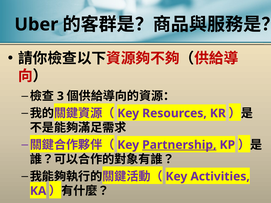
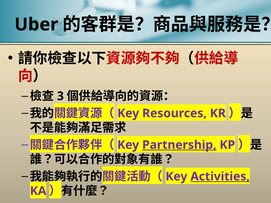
Activities underline: none -> present (220, 177)
